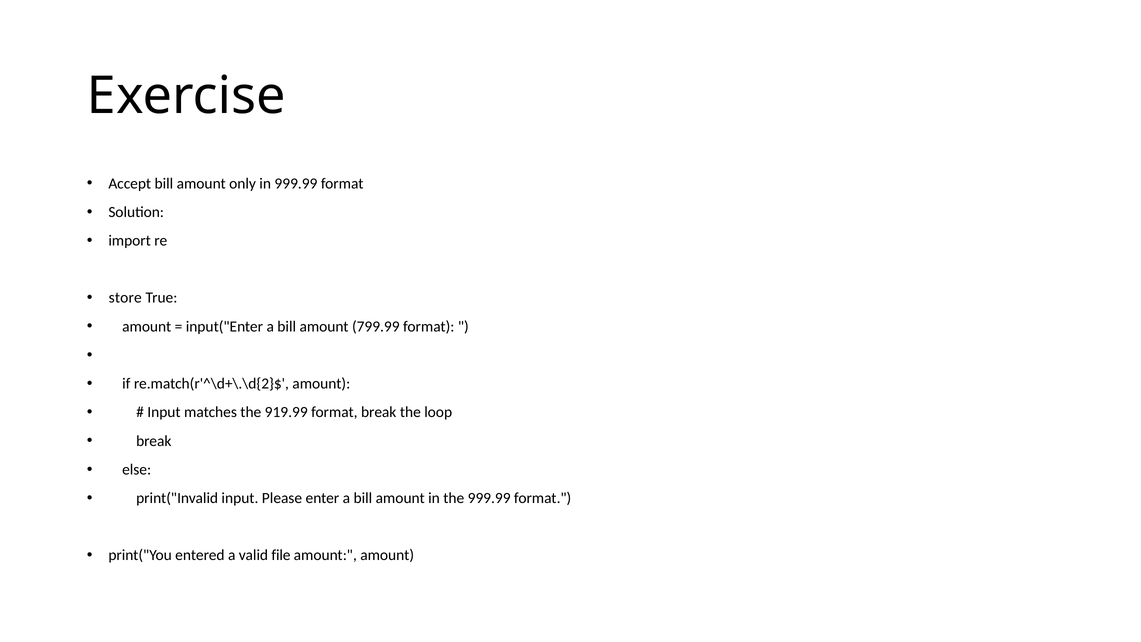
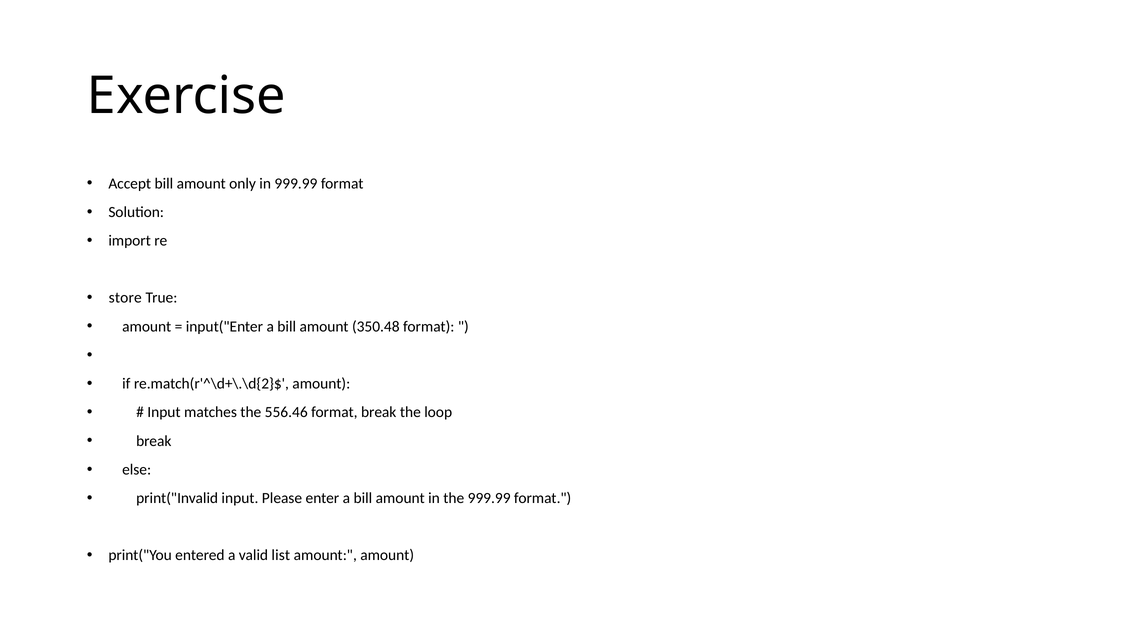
799.99: 799.99 -> 350.48 (376, 326)
919.99: 919.99 -> 556.46 (286, 412)
file: file -> list (281, 555)
